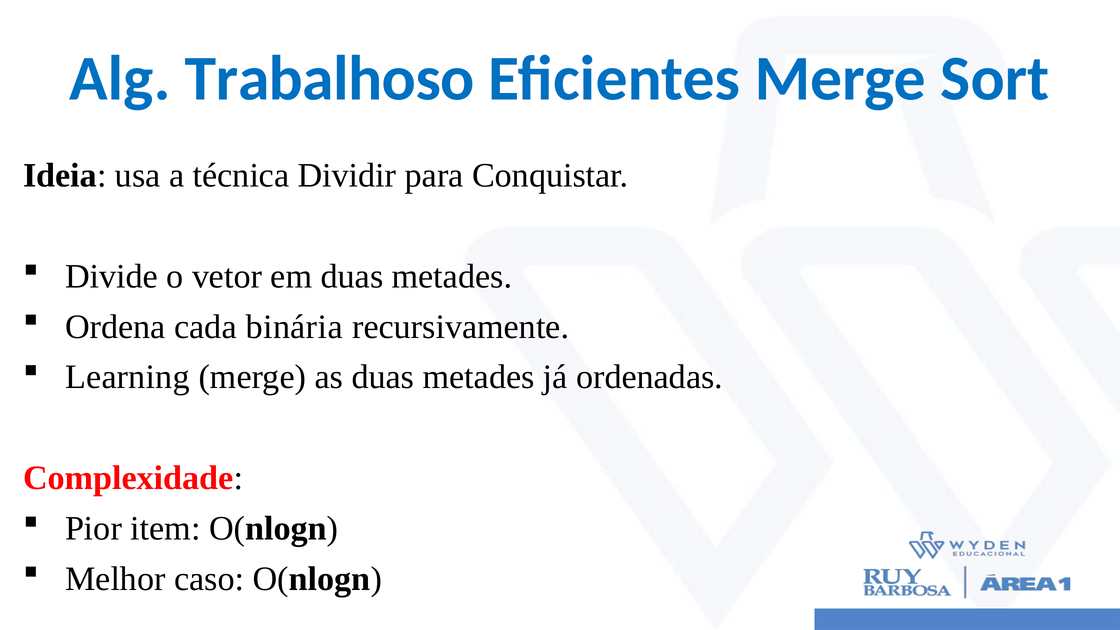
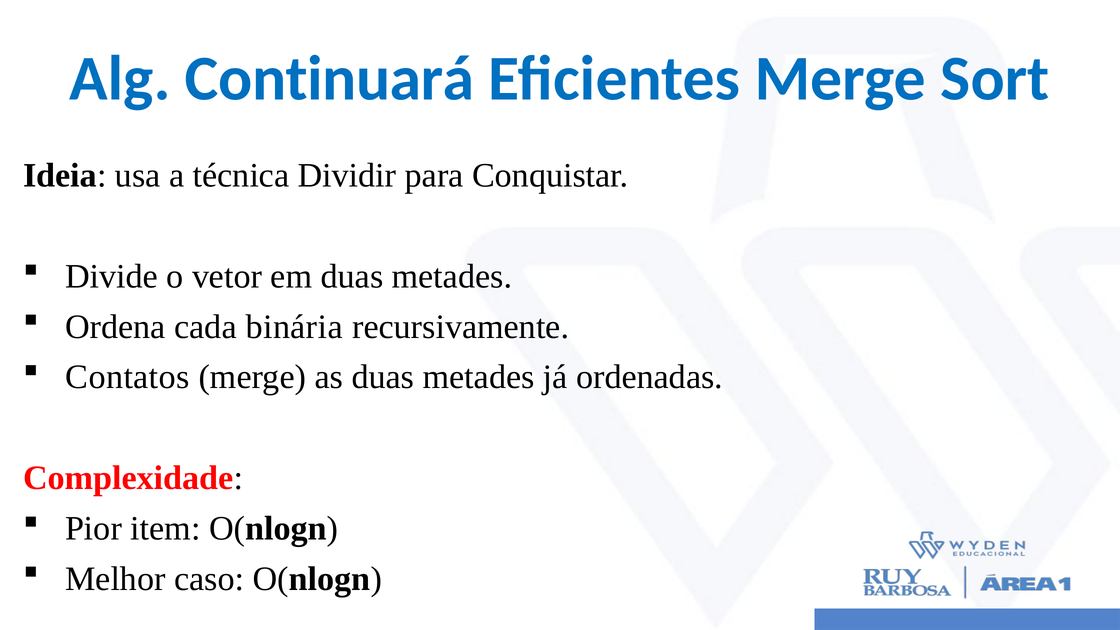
Trabalhoso: Trabalhoso -> Continuará (330, 78)
Learning: Learning -> Contatos (127, 377)
